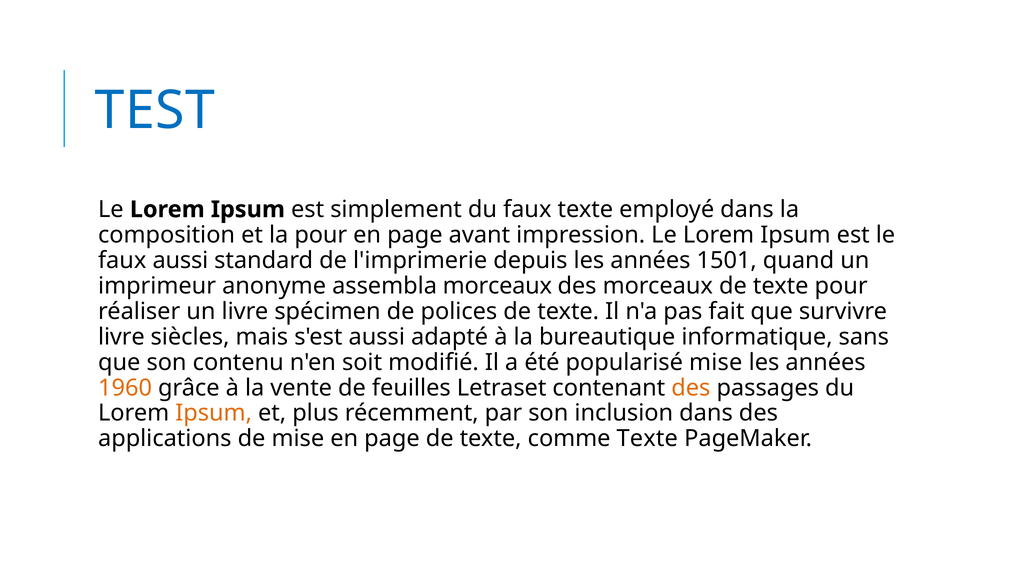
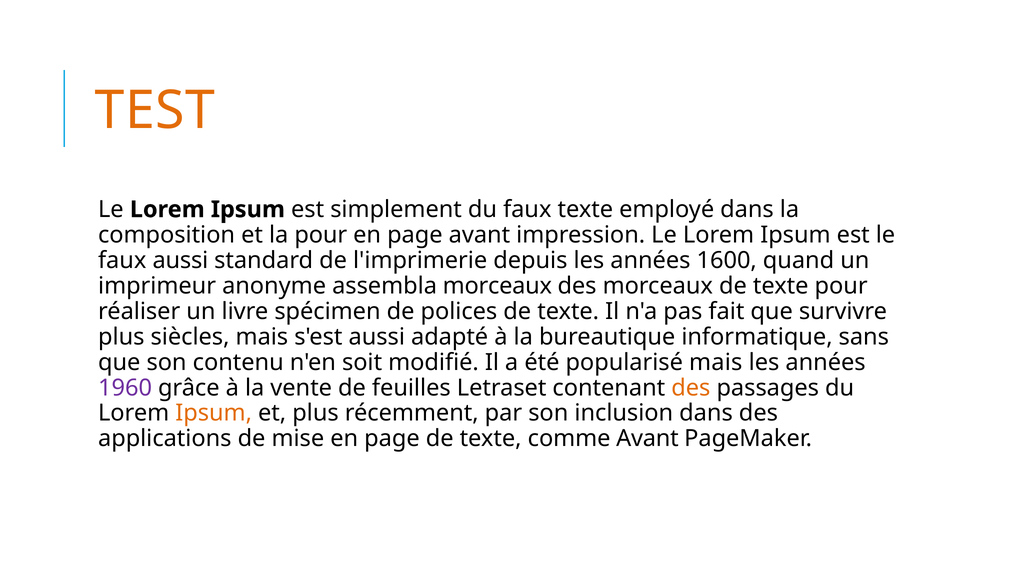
TEST colour: blue -> orange (155, 111)
1501: 1501 -> 1600 (727, 261)
livre: livre -> plus (121, 337)
popularisé mise: mise -> mais (716, 362)
1960 colour: orange -> purple (125, 388)
comme Texte: Texte -> Avant (647, 439)
